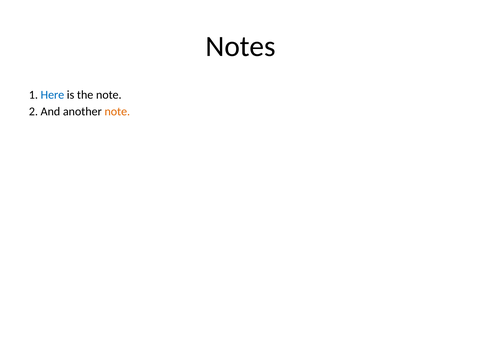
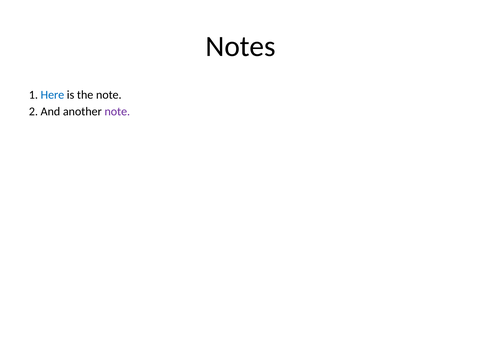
note colour: orange -> purple (117, 111)
